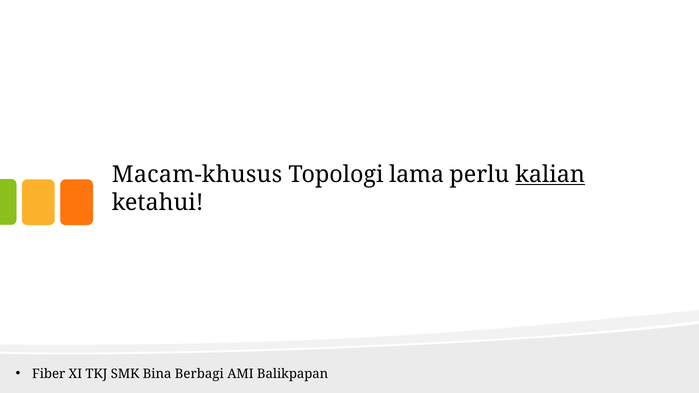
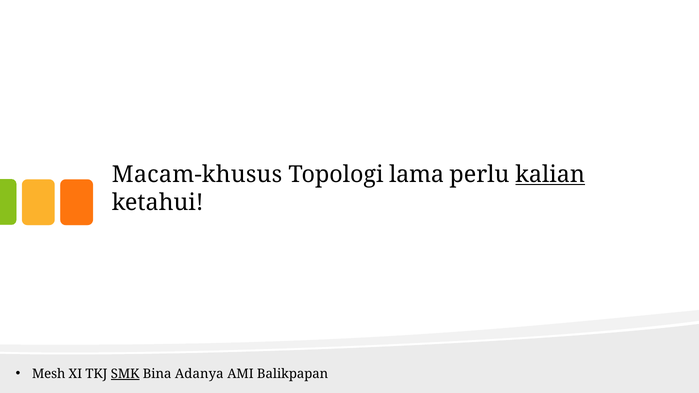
Fiber: Fiber -> Mesh (49, 374)
SMK underline: none -> present (125, 374)
Berbagi: Berbagi -> Adanya (199, 374)
